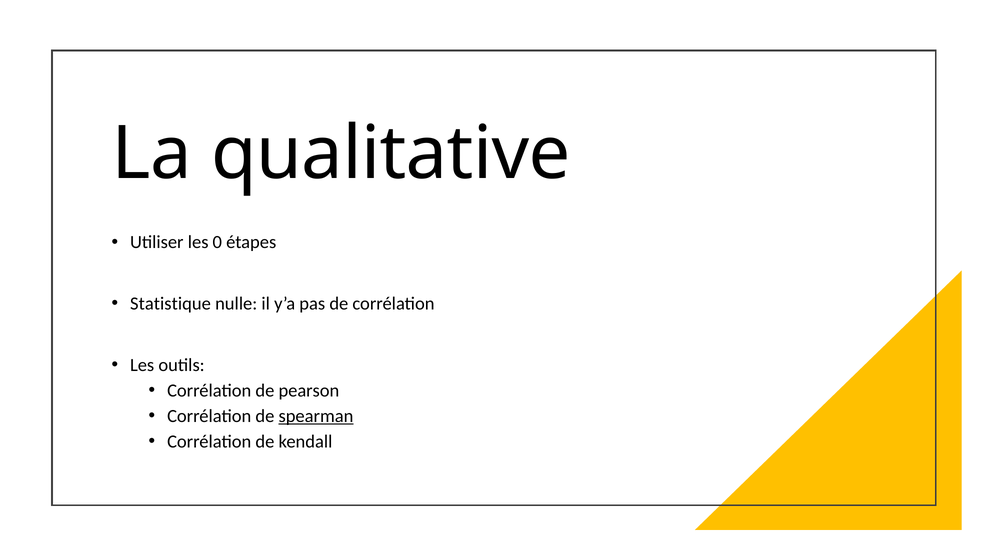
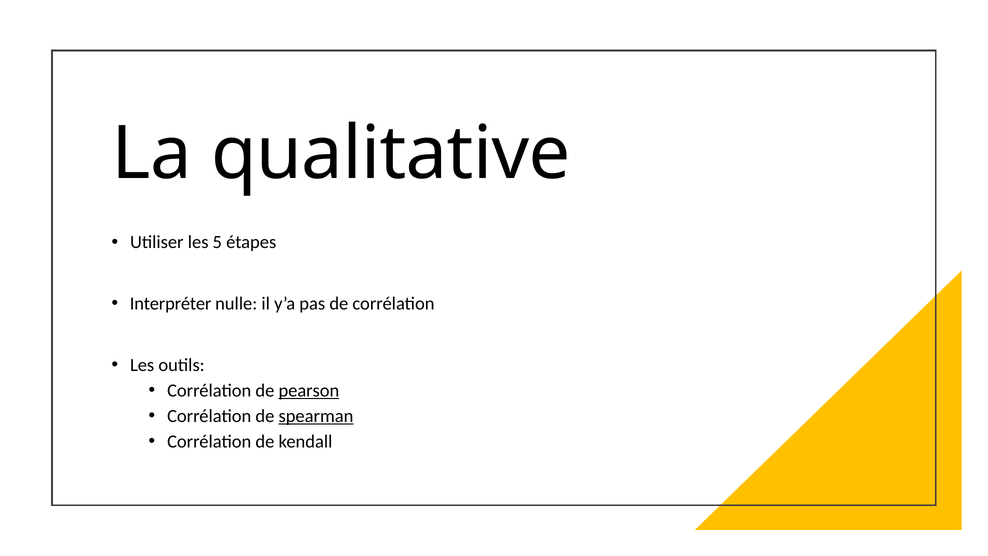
0: 0 -> 5 (217, 242)
Statistique: Statistique -> Interpréter (171, 304)
pearson underline: none -> present (309, 390)
